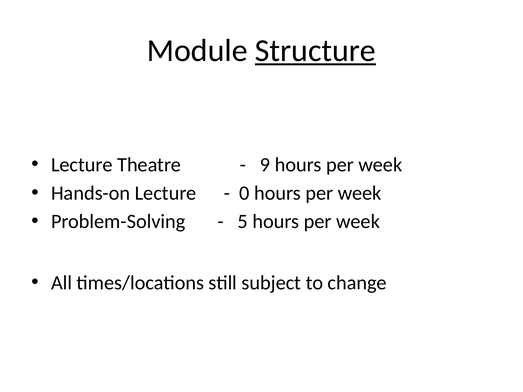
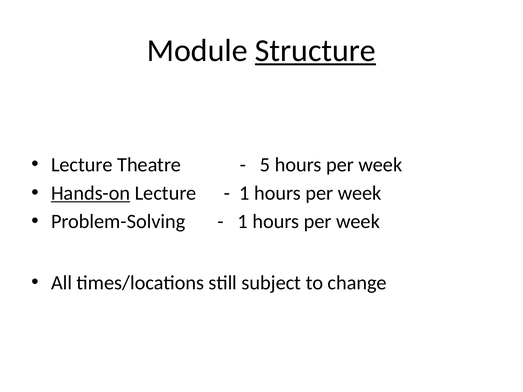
9: 9 -> 5 (265, 165)
Hands-on underline: none -> present (91, 193)
0: 0 -> 1 (244, 193)
5: 5 -> 1 (243, 222)
